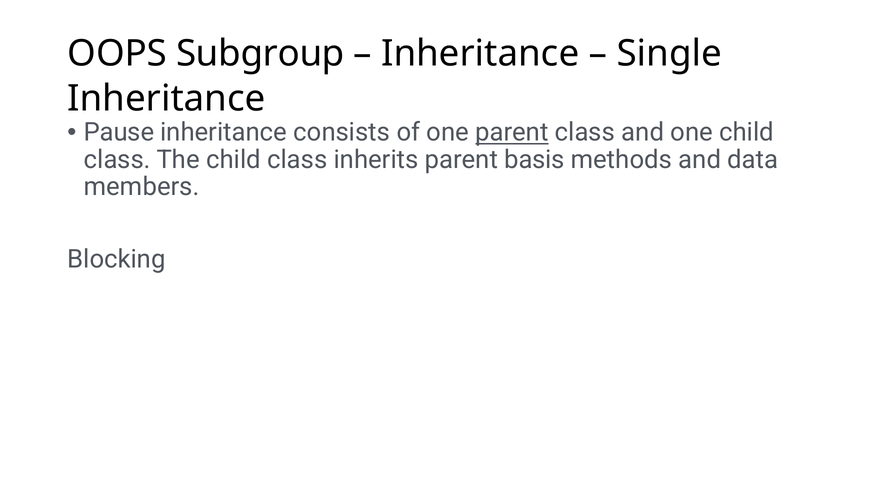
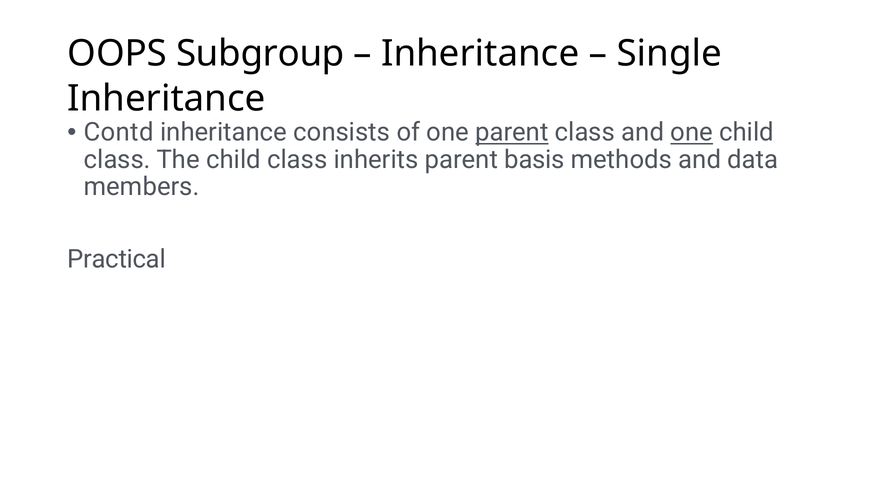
Pause: Pause -> Contd (119, 132)
one underline: none -> present (692, 132)
Blocking: Blocking -> Practical (117, 259)
